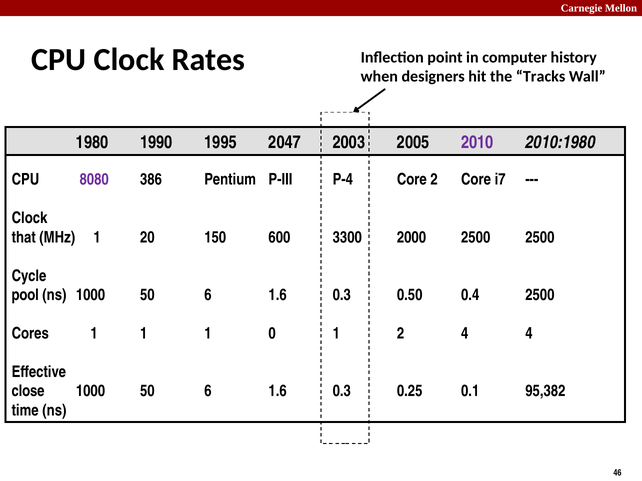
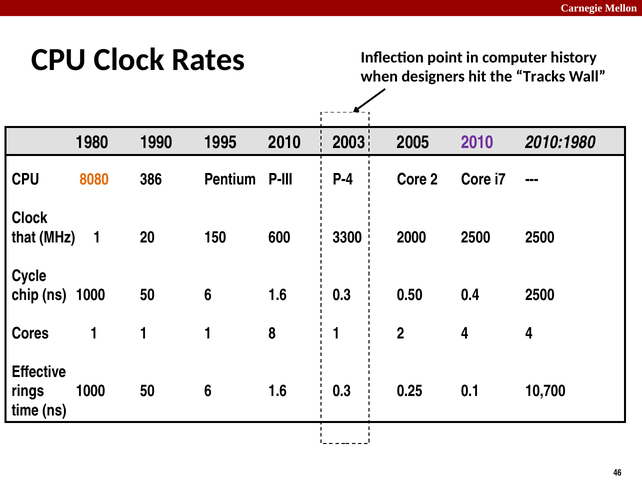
1995 2047: 2047 -> 2010 (285, 142)
8080 colour: purple -> orange (94, 180)
pool: pool -> chip (25, 295)
0: 0 -> 8 (272, 334)
close: close -> rings (28, 392)
95,382: 95,382 -> 10,700 (545, 392)
